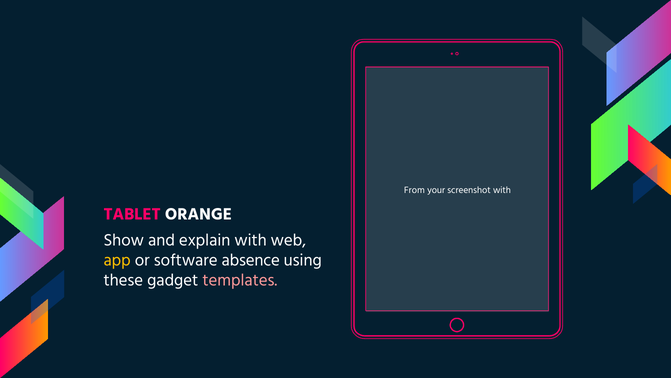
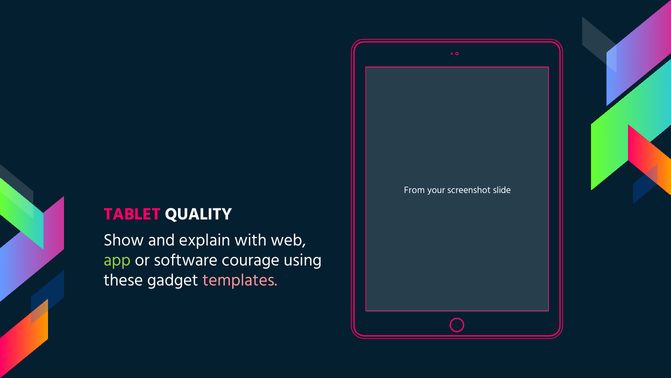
screenshot with: with -> slide (502, 190)
ORANGE: ORANGE -> QUALITY (199, 214)
app colour: yellow -> light green (117, 260)
absence: absence -> courage (251, 260)
